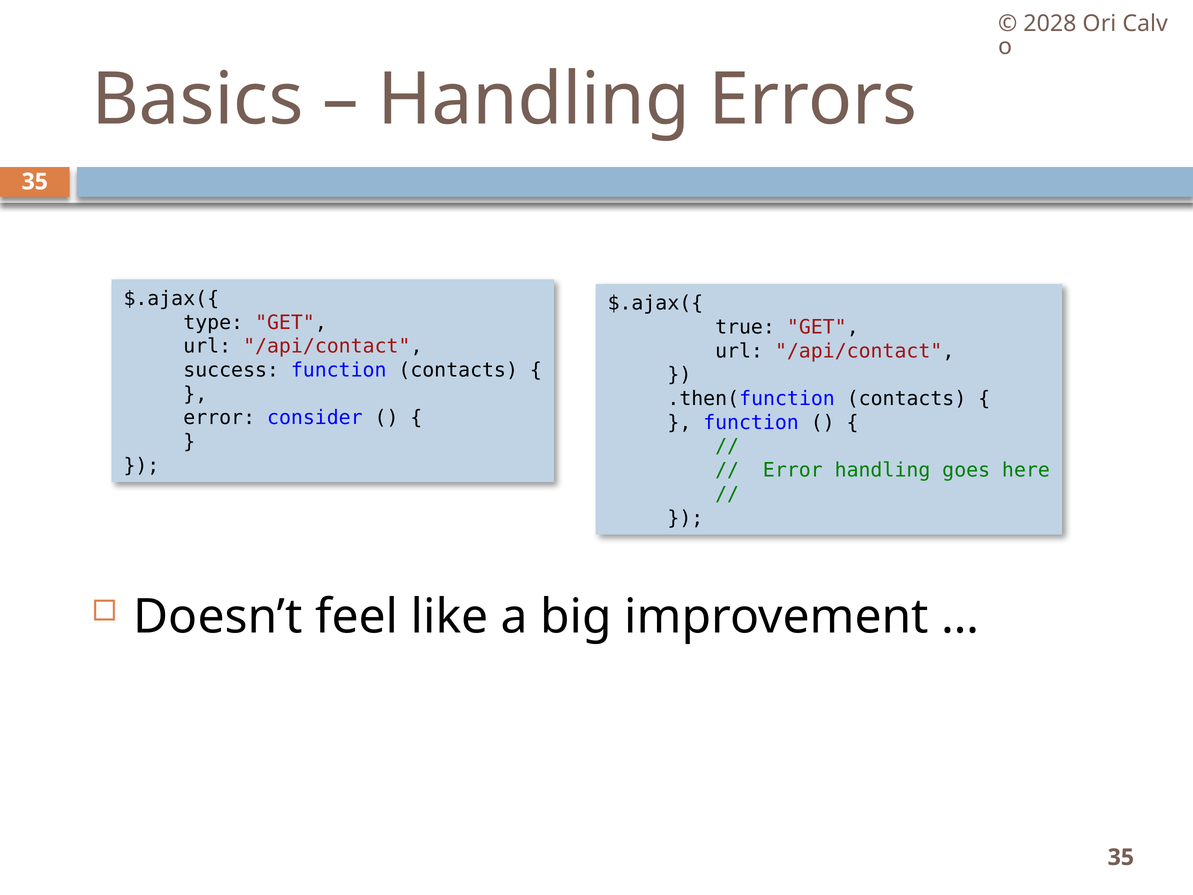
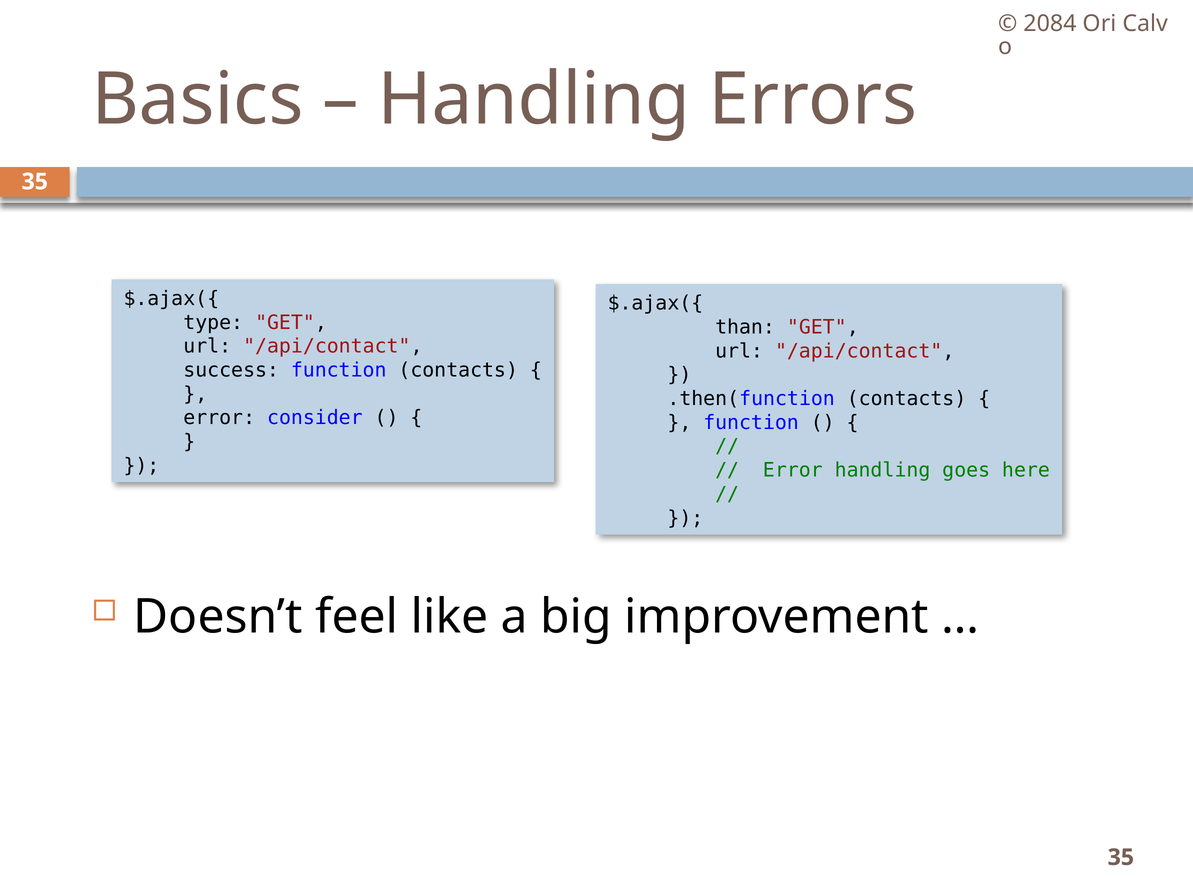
2028: 2028 -> 2084 (1050, 24)
true: true -> than (745, 327)
